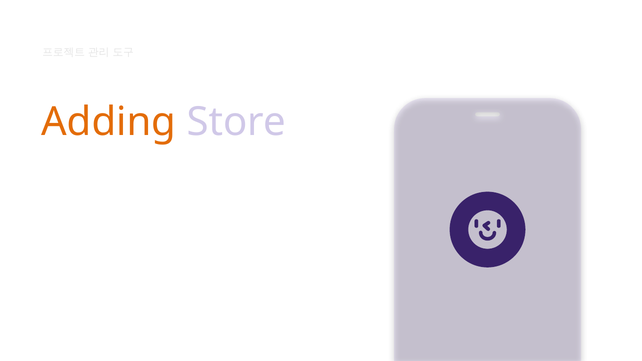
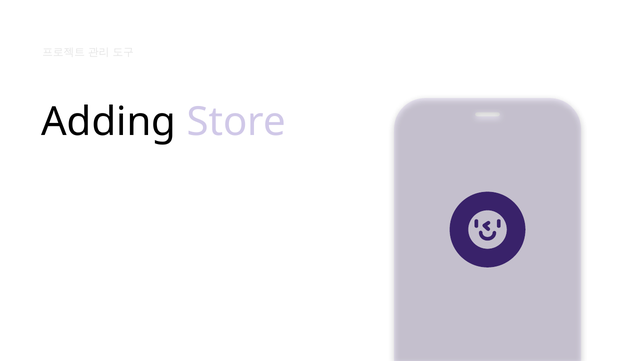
Adding colour: orange -> black (109, 122)
